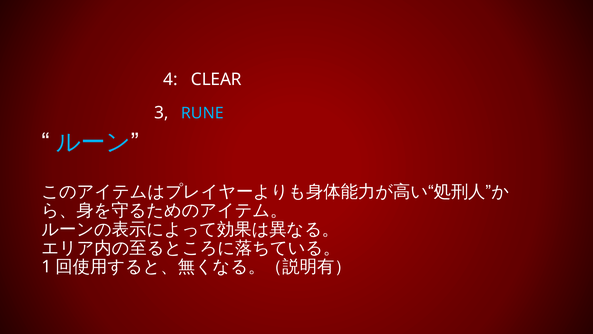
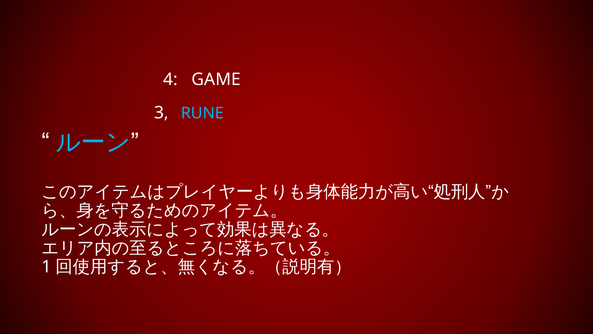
CLEAR: CLEAR -> GAME (216, 80)
